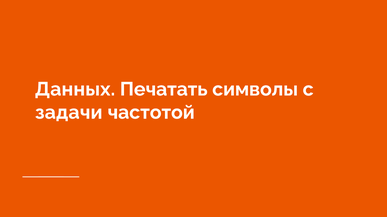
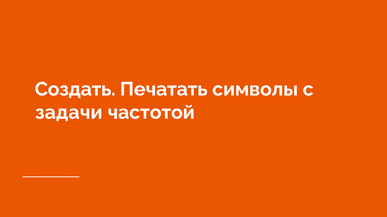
Данных: Данных -> Создать (75, 89)
